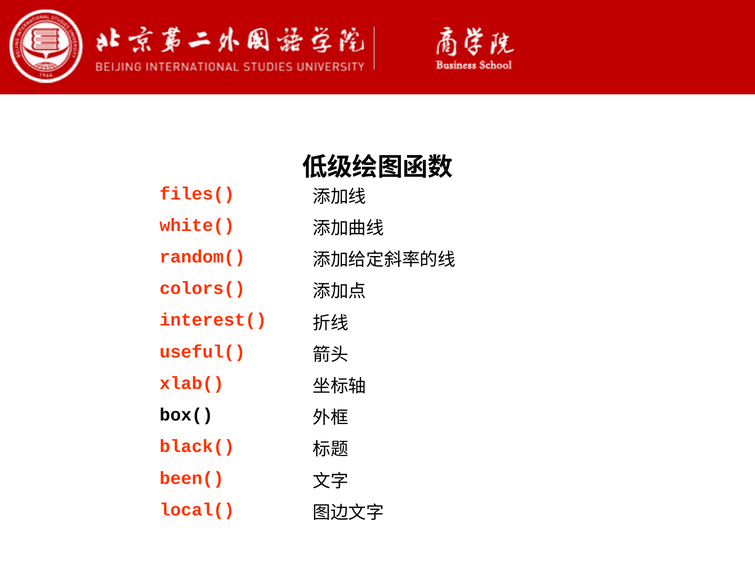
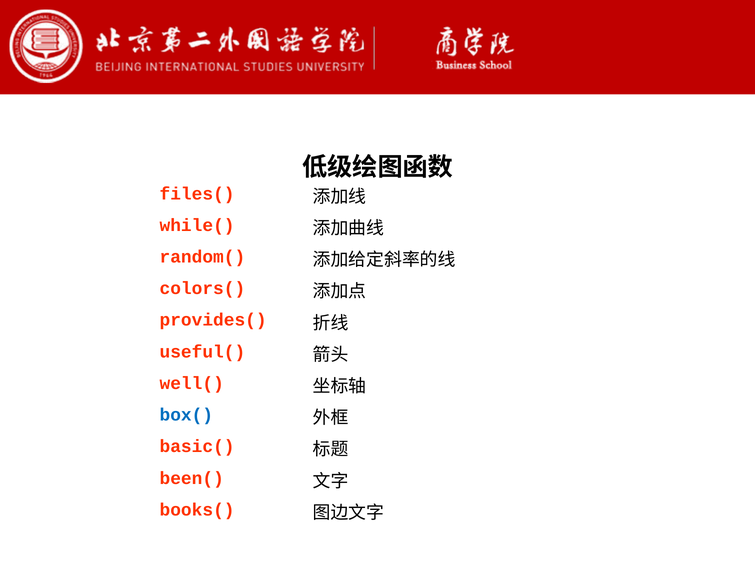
white(: white( -> while( (197, 225)
interest(: interest( -> provides( (213, 320)
xlab(: xlab( -> well( (192, 383)
box( colour: black -> blue (186, 415)
black(: black( -> basic( (197, 447)
local(: local( -> books( (197, 510)
